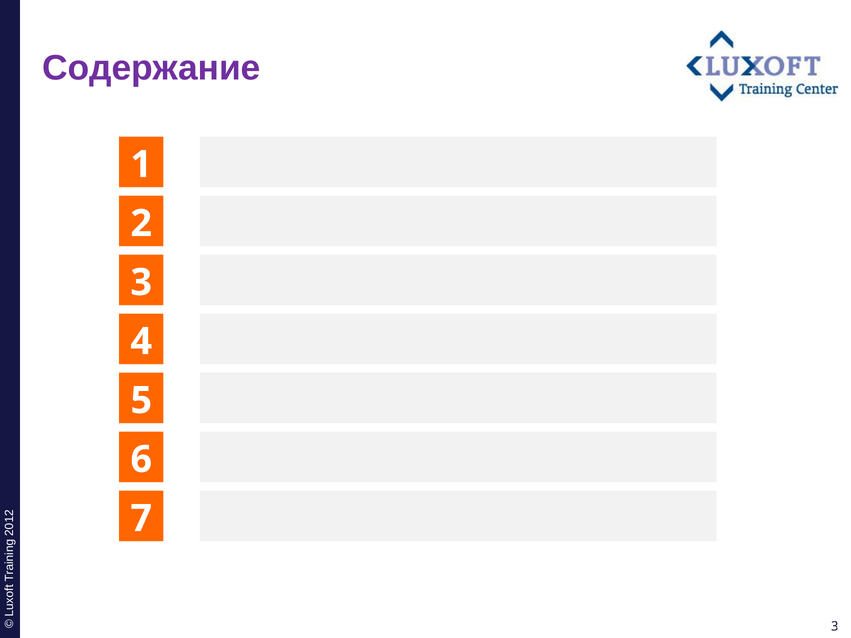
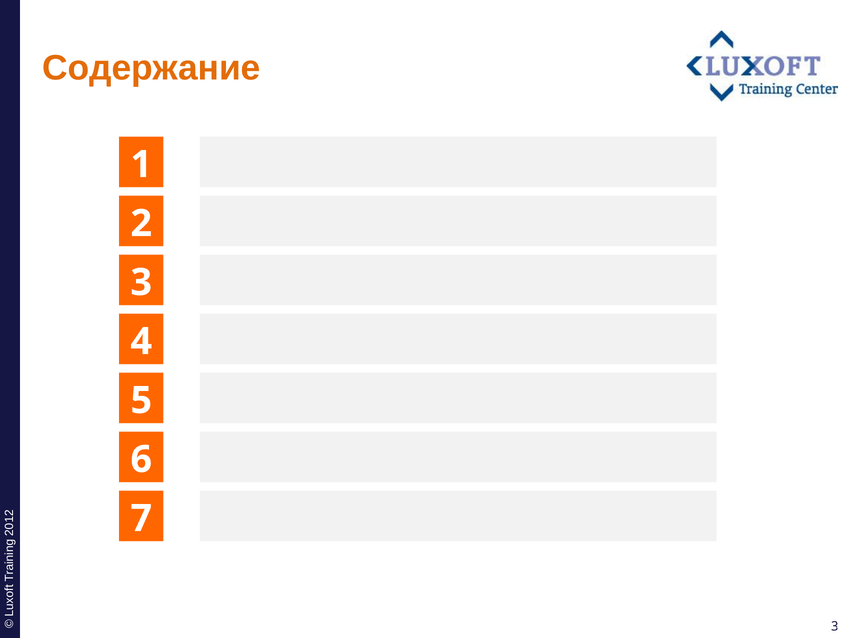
Содержание colour: purple -> orange (151, 68)
